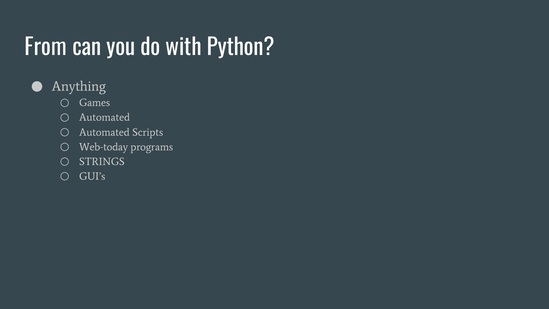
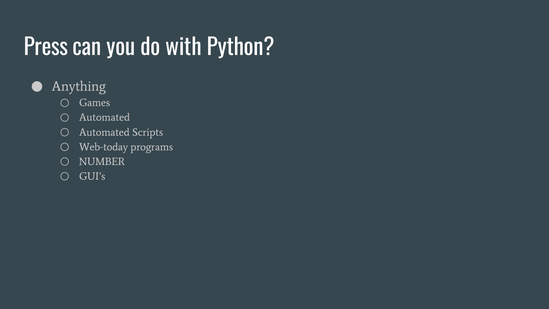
From: From -> Press (46, 48)
STRINGS: STRINGS -> NUMBER (102, 162)
